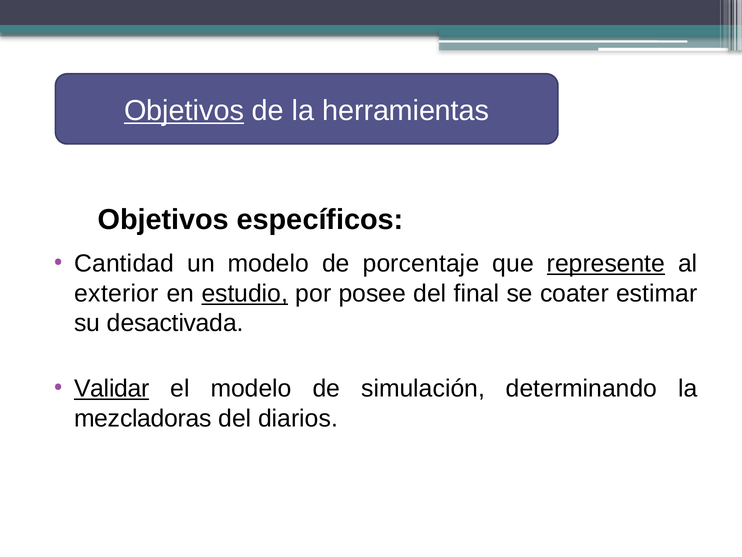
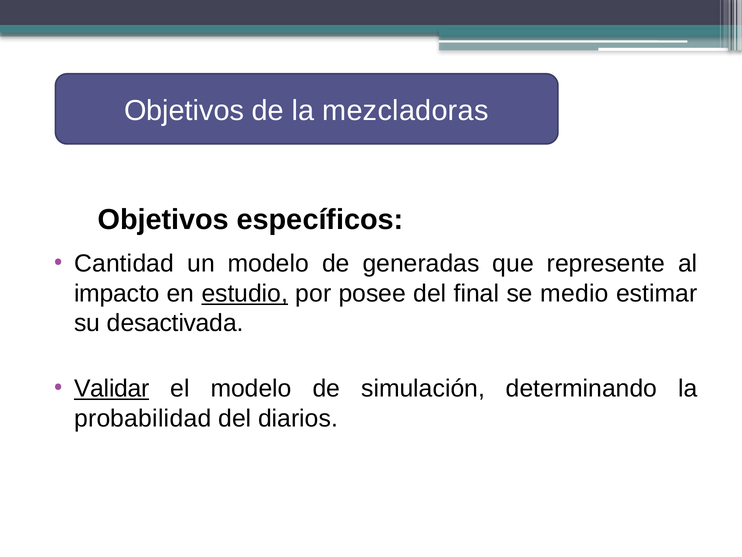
Objetivos underline: present -> none (184, 111)
herramientas: herramientas -> mezcladoras (405, 111)
porcentaje: porcentaje -> generadas (421, 263)
represente underline: present -> none (606, 263)
exterior: exterior -> impacto (117, 293)
coater: coater -> medio (574, 293)
mezcladoras: mezcladoras -> probabilidad (143, 418)
